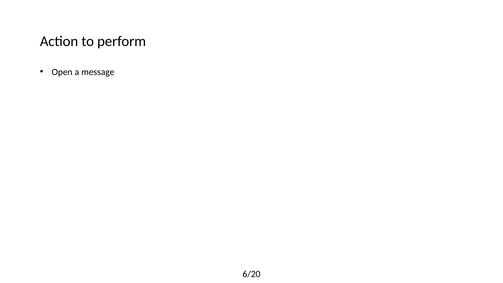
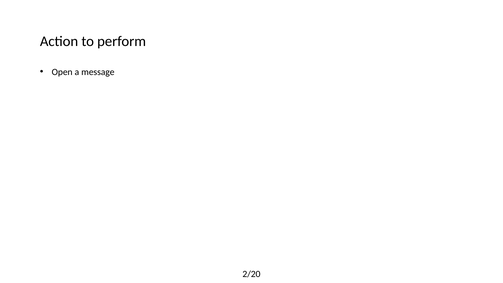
6/20: 6/20 -> 2/20 (251, 274)
